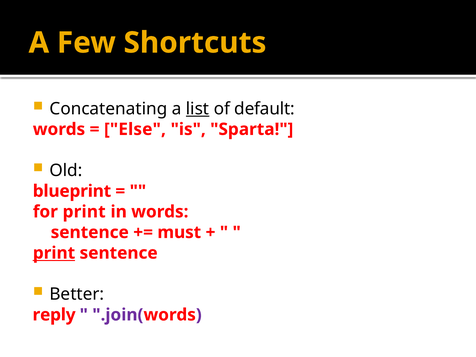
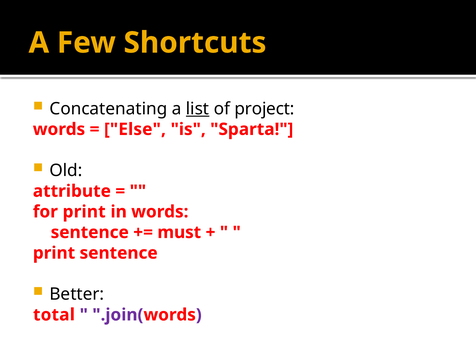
default: default -> project (265, 109)
blueprint: blueprint -> attribute (72, 191)
print underline: present -> none (54, 253)
reply: reply -> total (54, 315)
